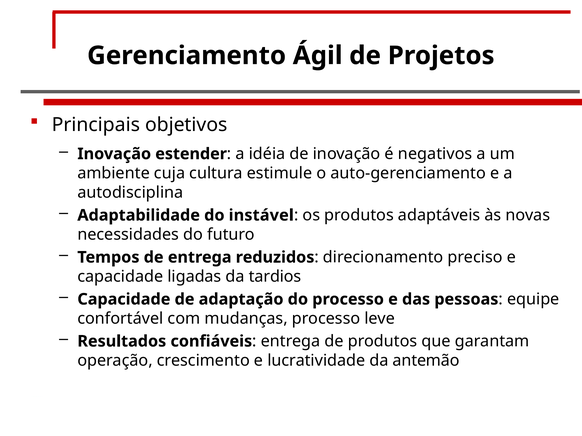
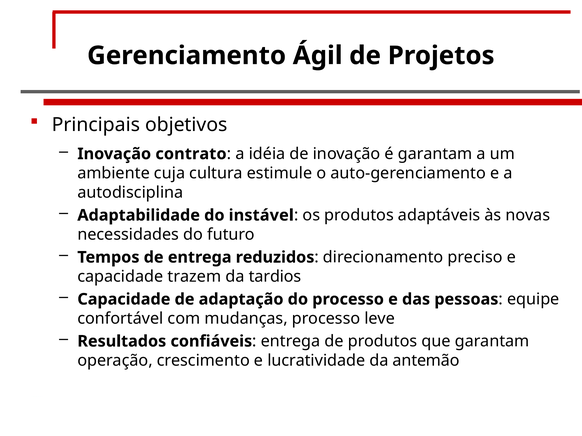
estender: estender -> contrato (191, 154)
é negativos: negativos -> garantam (435, 154)
ligadas: ligadas -> trazem (194, 277)
